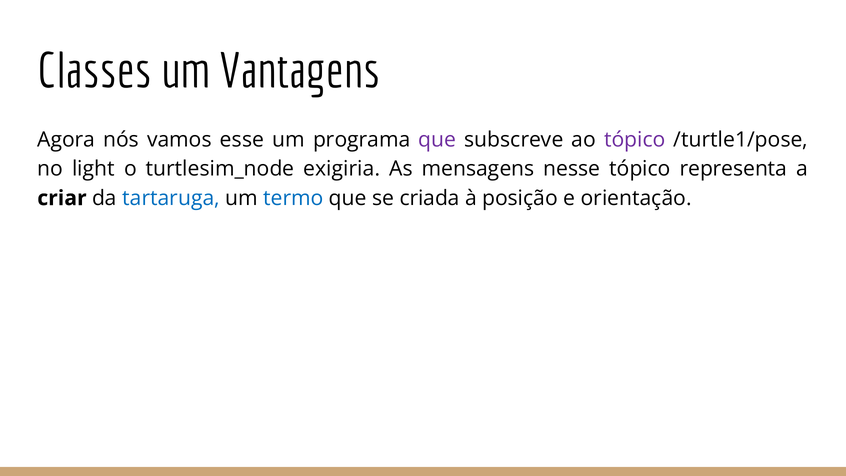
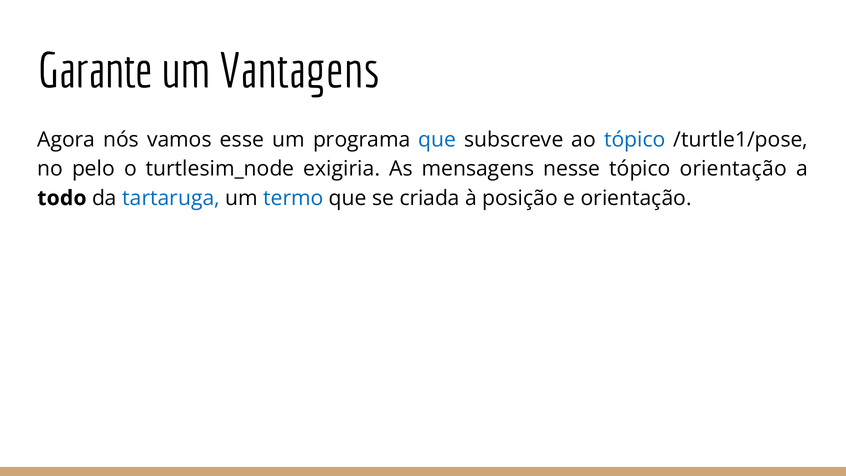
Classes: Classes -> Garante (95, 72)
que colour: purple -> blue (437, 140)
tópico colour: purple -> blue (635, 140)
light: light -> pelo (93, 169)
tópico representa: representa -> orientação (733, 169)
criar: criar -> todo (62, 198)
